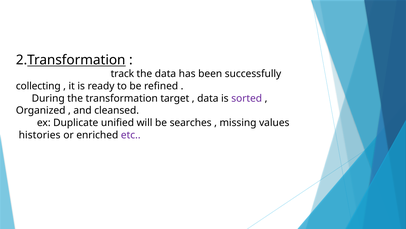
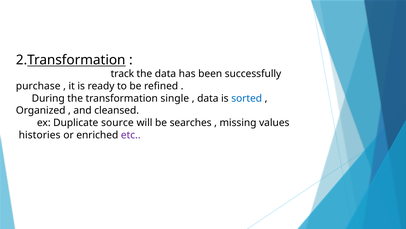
collecting: collecting -> purchase (38, 86)
target: target -> single (175, 98)
sorted colour: purple -> blue (247, 98)
unified: unified -> source (117, 122)
